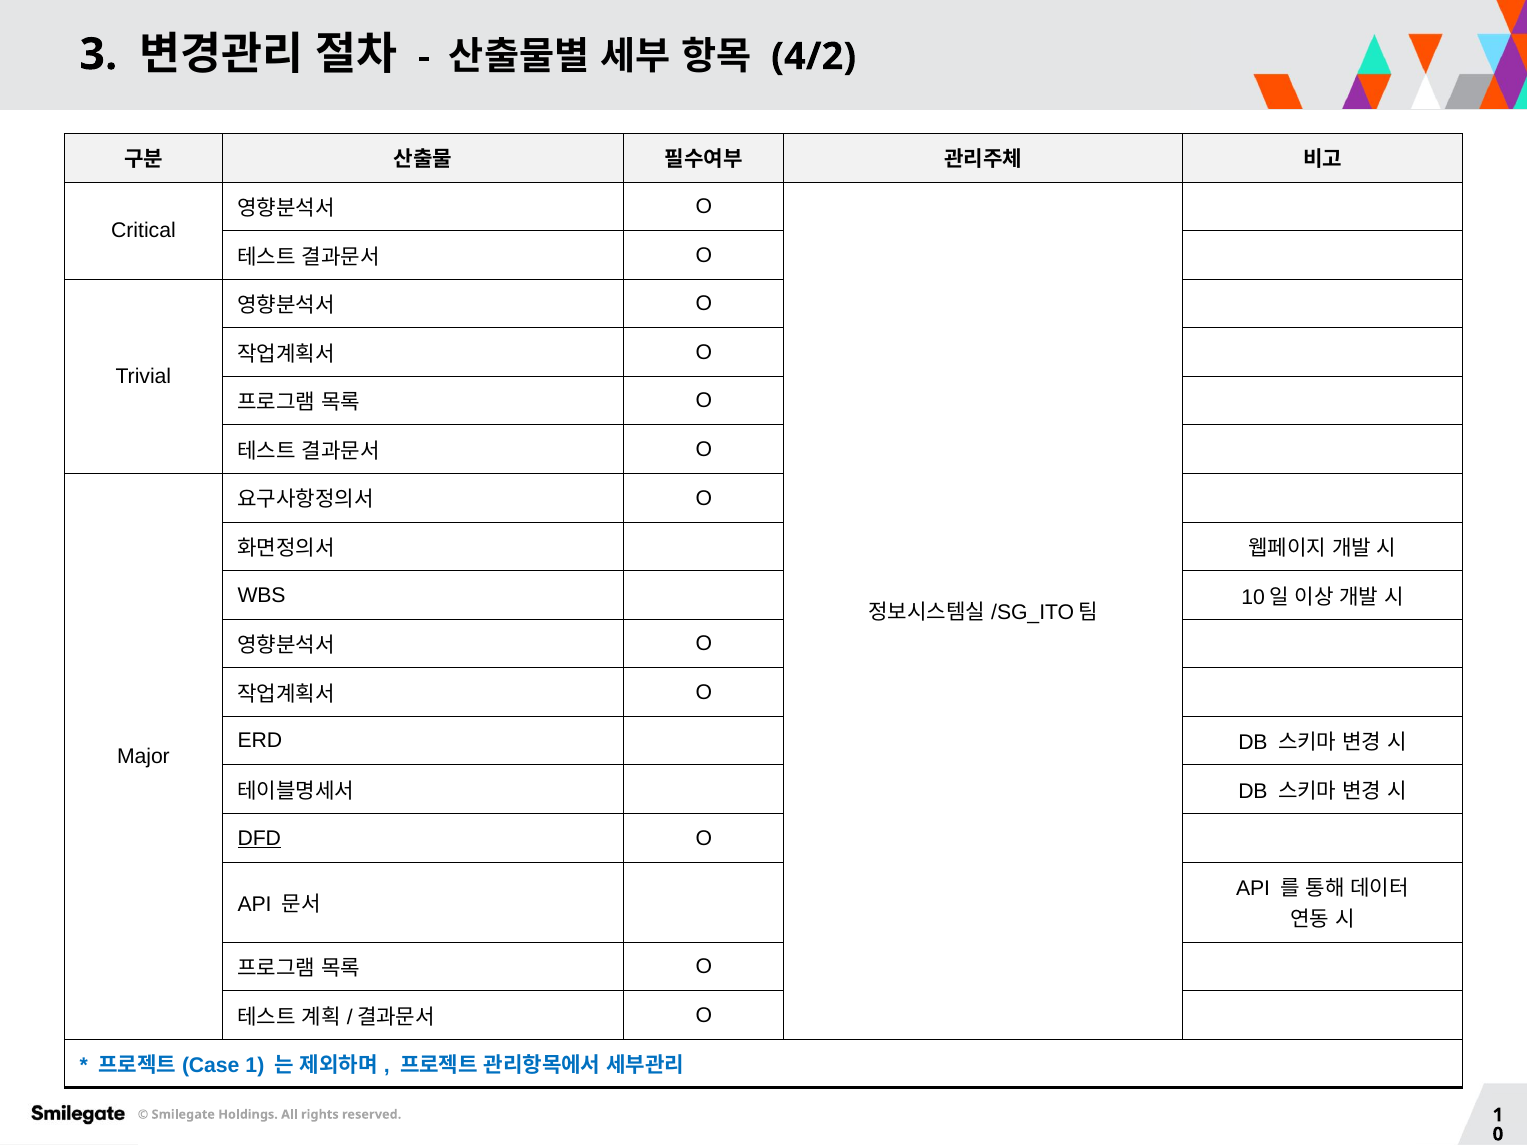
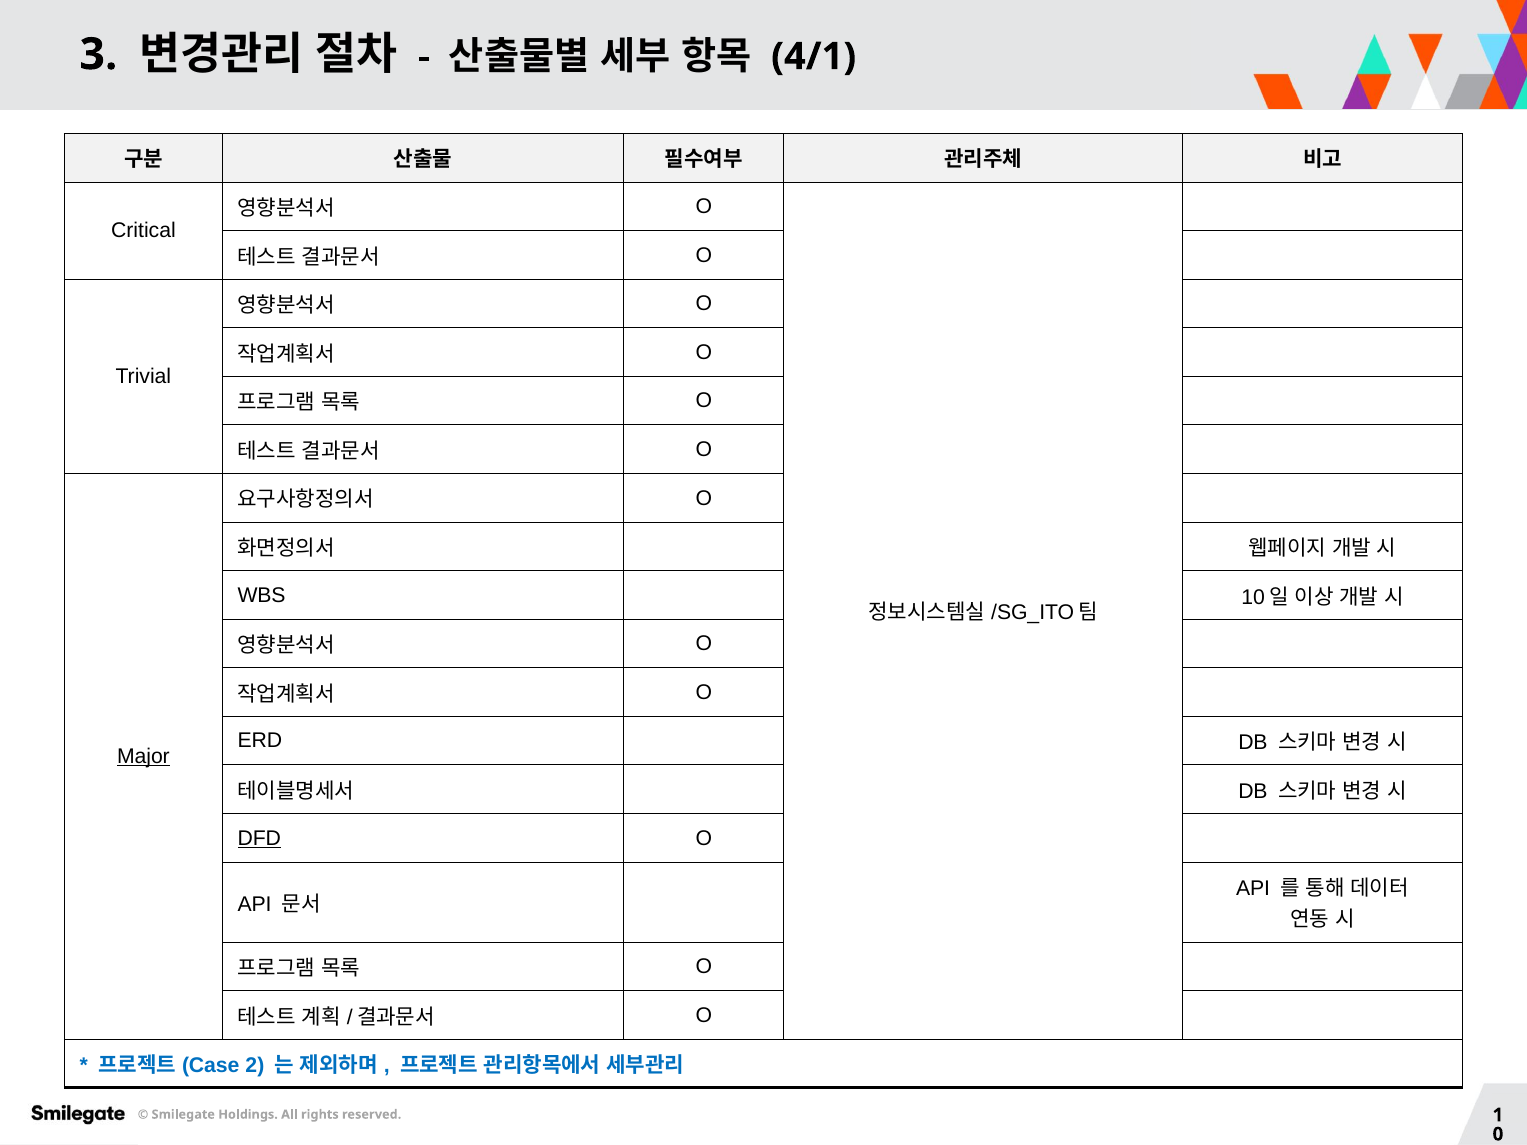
4/2: 4/2 -> 4/1 (814, 57)
Major underline: none -> present (143, 757)
1: 1 -> 2 (255, 1066)
